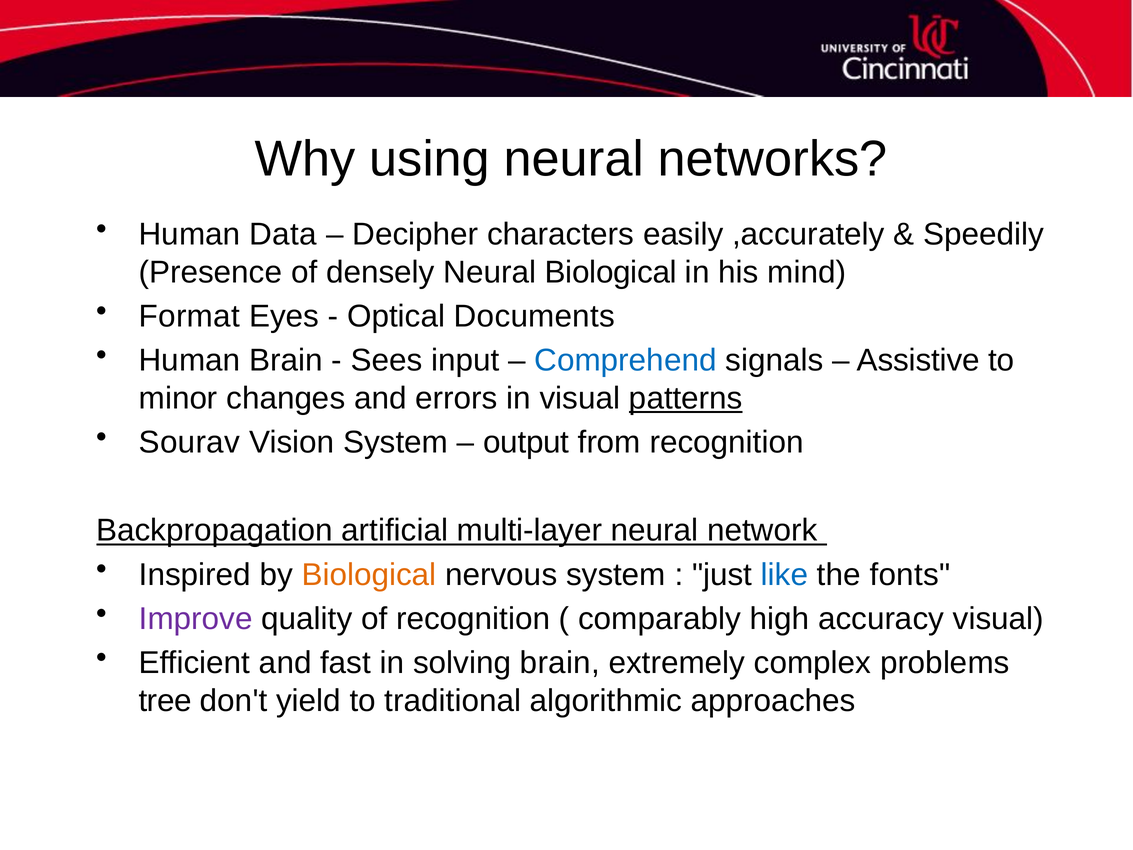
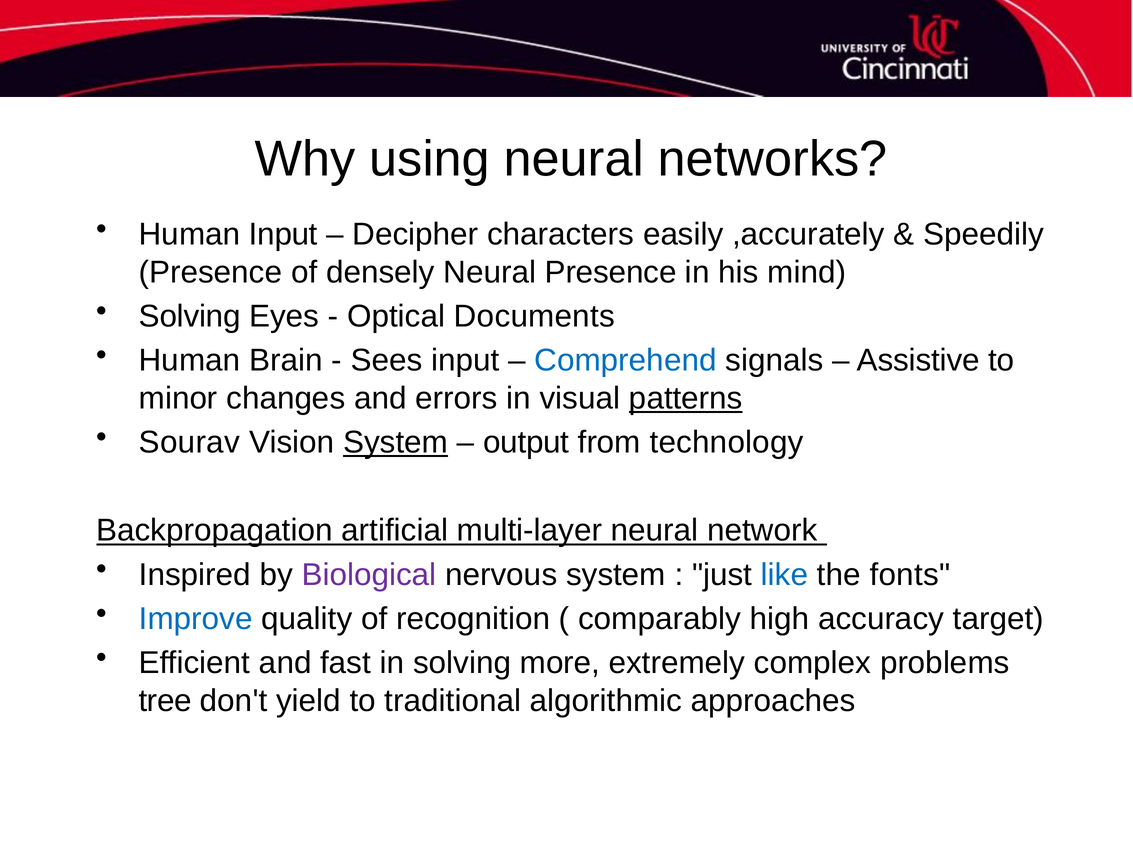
Human Data: Data -> Input (283, 234)
Neural Biological: Biological -> Presence (611, 272)
Format: Format -> Solving (190, 316)
System underline: none -> present (396, 442)
from recognition: recognition -> technology (727, 442)
Biological colour: orange -> purple (369, 574)
Improve colour: purple -> blue (196, 619)
accuracy visual: visual -> target (998, 619)
solving brain: brain -> more (560, 663)
